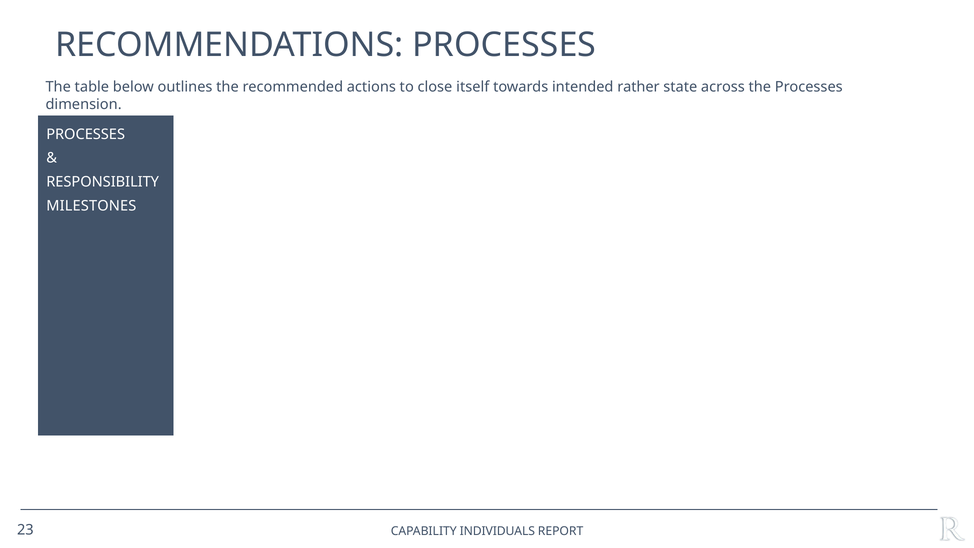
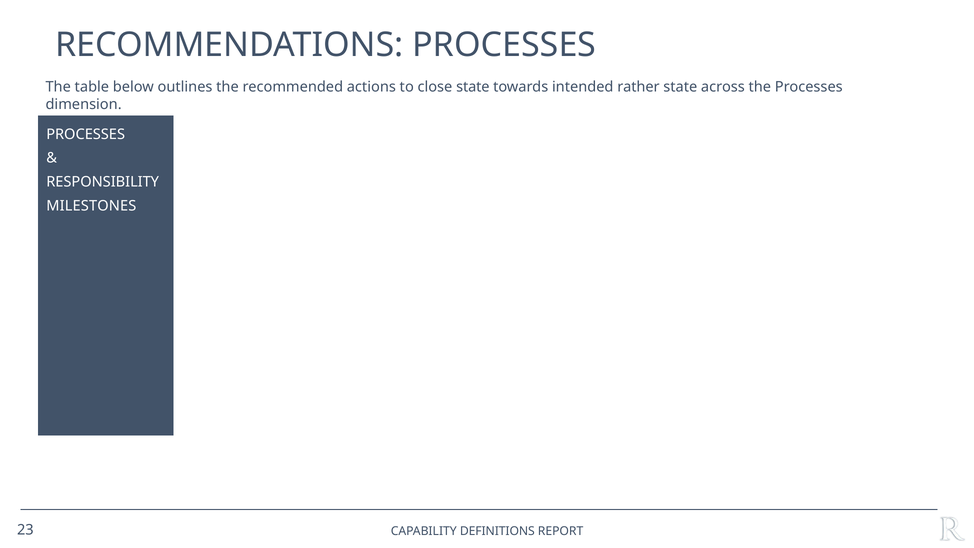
close itself: itself -> state (473, 87)
INDIVIDUALS: INDIVIDUALS -> DEFINITIONS (497, 531)
